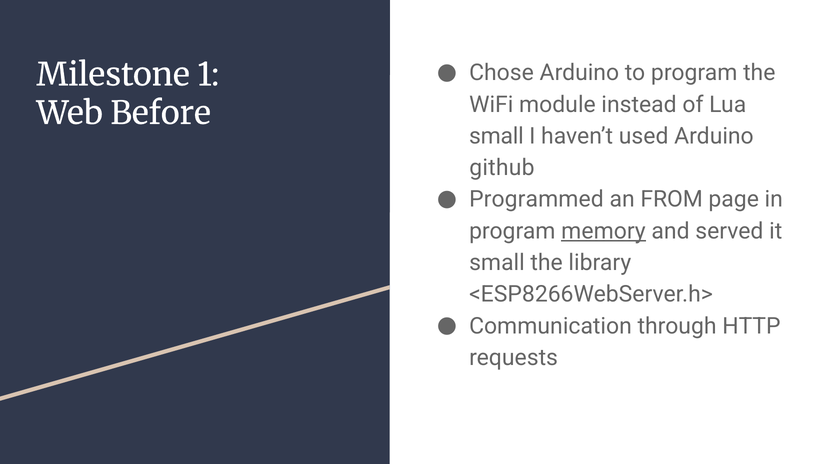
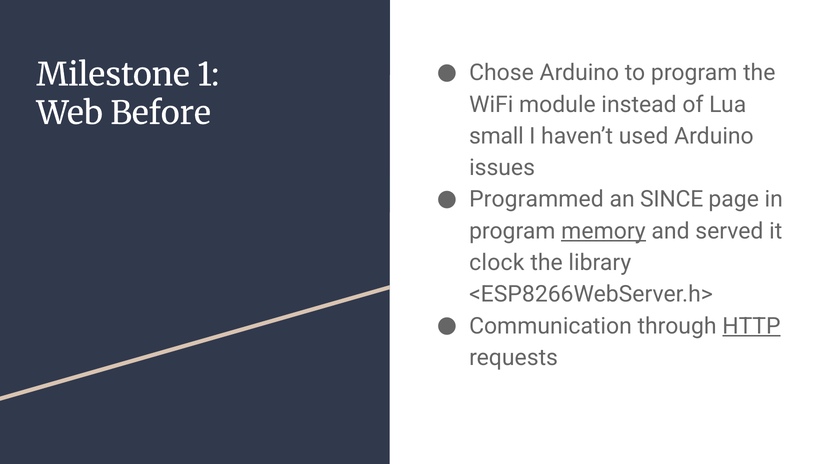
github: github -> issues (502, 168)
FROM: FROM -> SINCE (672, 200)
small: small -> clock (497, 263)
HTTP underline: none -> present (751, 326)
